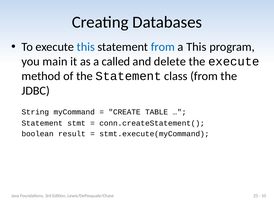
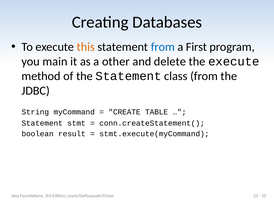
this colour: blue -> orange (86, 47)
a This: This -> First (196, 47)
called: called -> other (116, 62)
